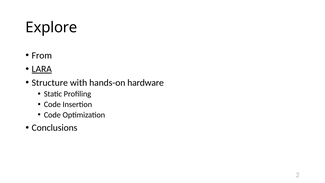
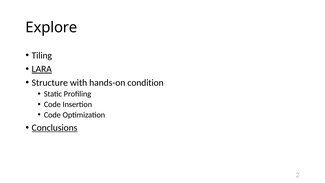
From: From -> Tiling (42, 55)
hardware: hardware -> condition (146, 83)
Conclusions underline: none -> present (55, 128)
